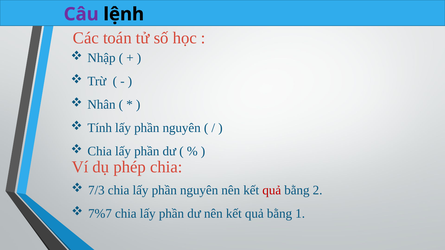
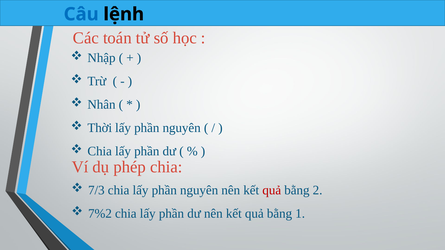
Câu colour: purple -> blue (81, 14)
Tính: Tính -> Thời (100, 128)
7%7: 7%7 -> 7%2 (100, 214)
